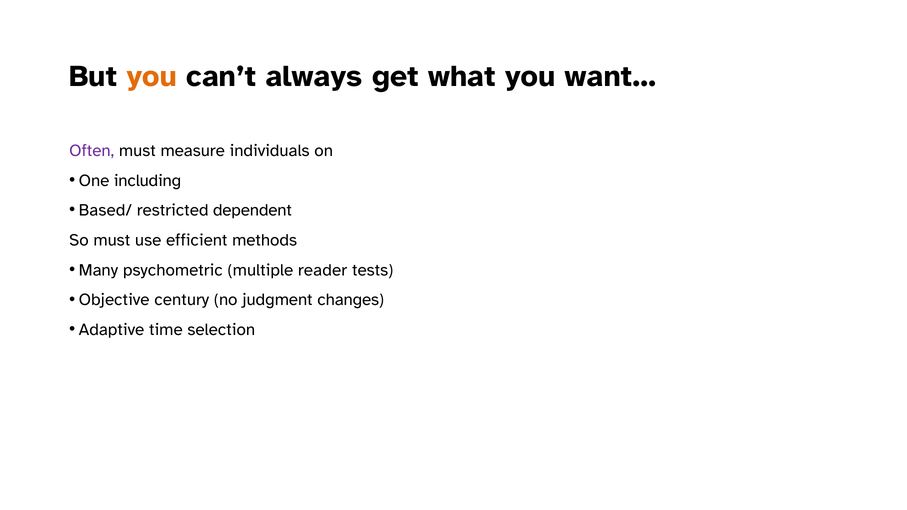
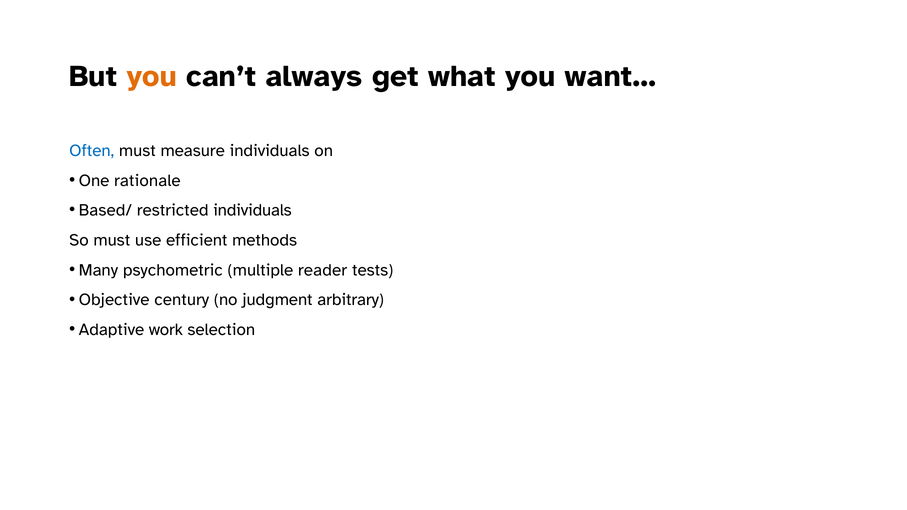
Often colour: purple -> blue (92, 151)
including: including -> rationale (147, 180)
restricted dependent: dependent -> individuals (252, 210)
changes: changes -> arbitrary (351, 300)
time: time -> work (166, 330)
